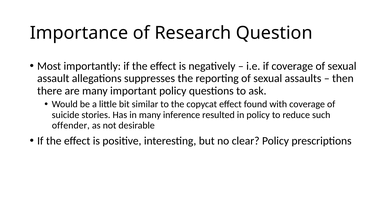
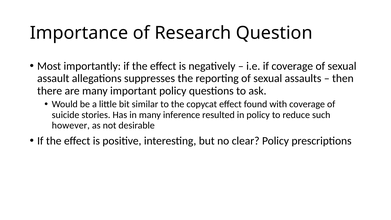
offender: offender -> however (71, 125)
